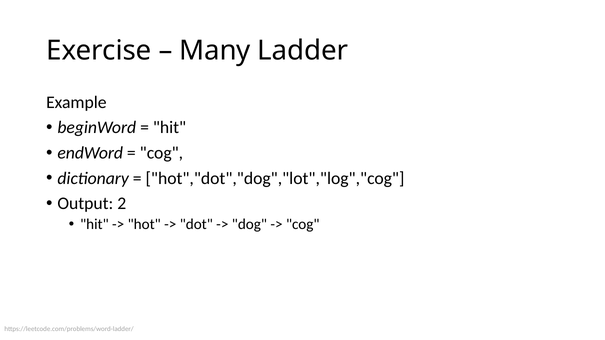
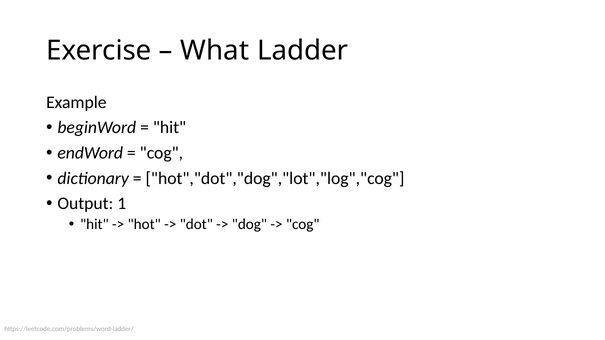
Many: Many -> What (215, 51)
2: 2 -> 1 (122, 204)
